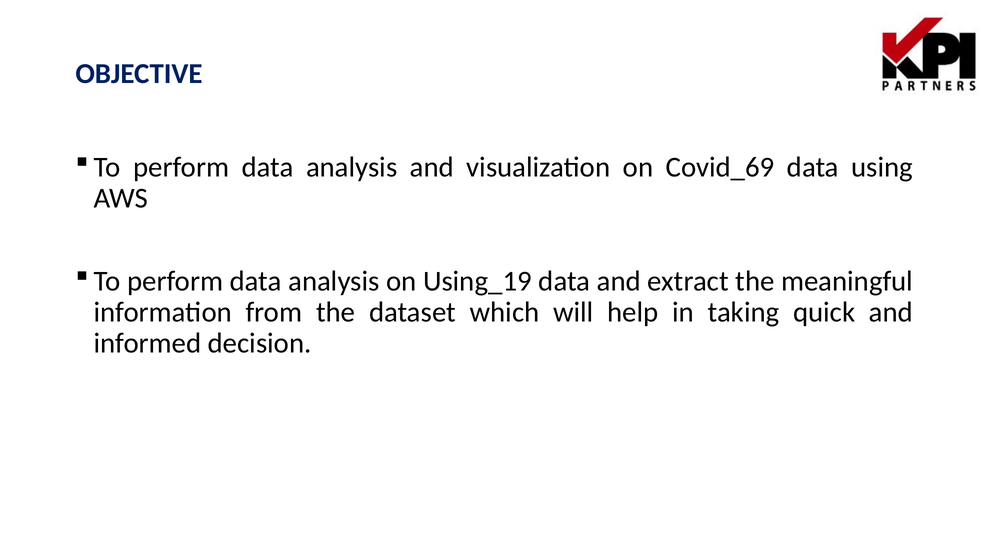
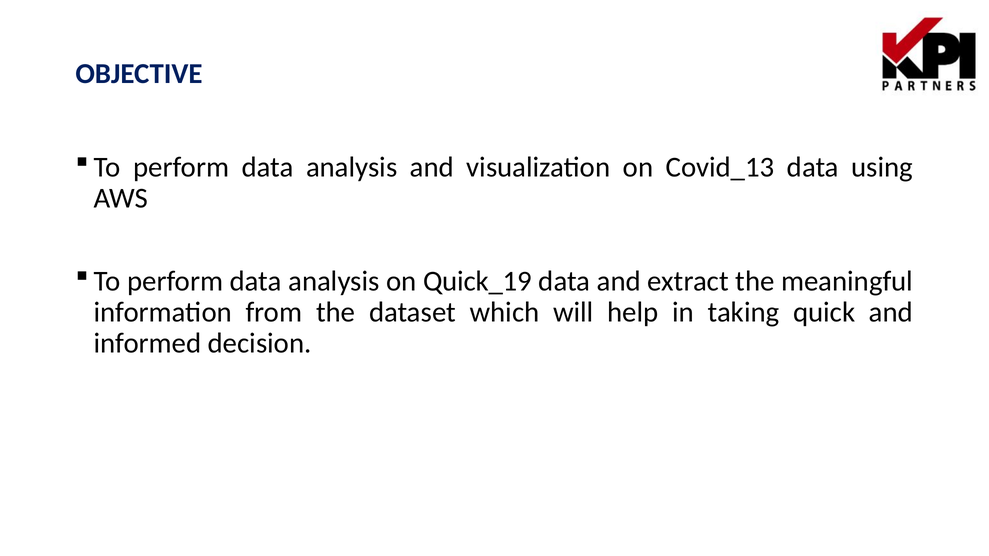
Covid_69: Covid_69 -> Covid_13 (720, 167)
Using_19: Using_19 -> Quick_19 (478, 281)
